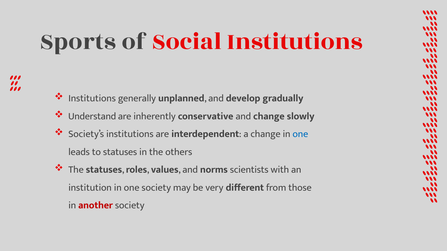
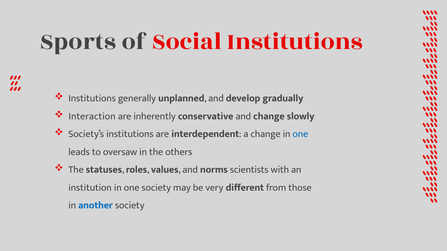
Understand: Understand -> Interaction (92, 116)
to statuses: statuses -> oversaw (120, 152)
another colour: red -> blue (96, 206)
